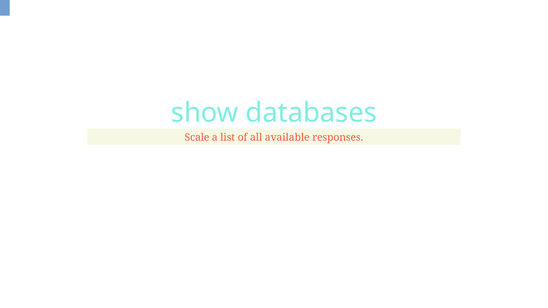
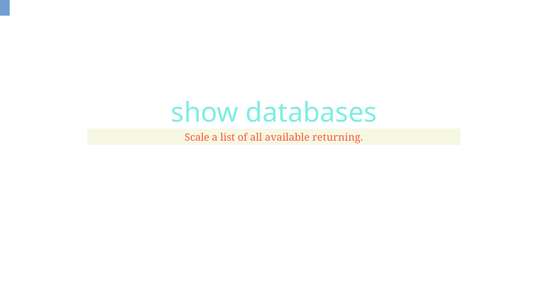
responses: responses -> returning (338, 138)
